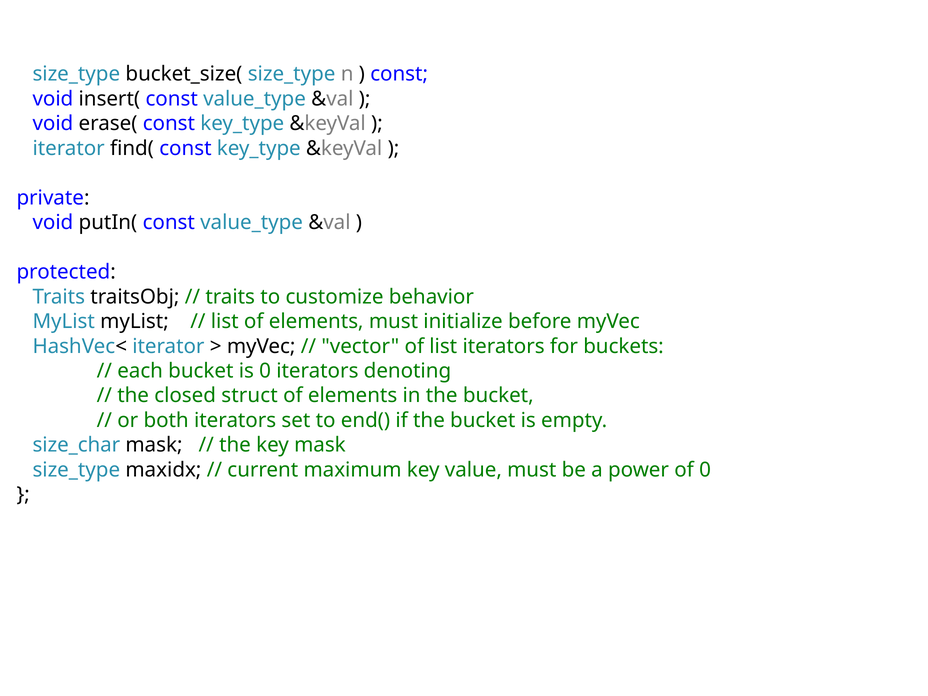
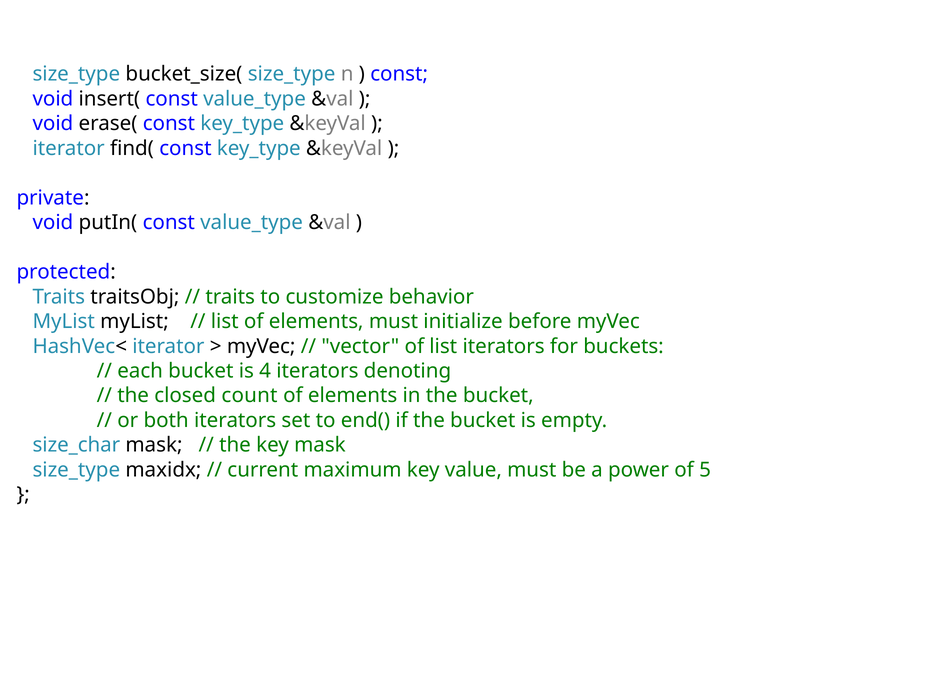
is 0: 0 -> 4 (265, 371)
struct: struct -> count (249, 396)
of 0: 0 -> 5 (705, 470)
